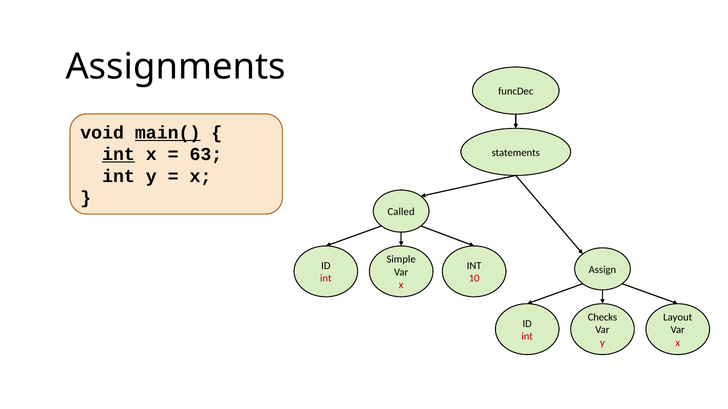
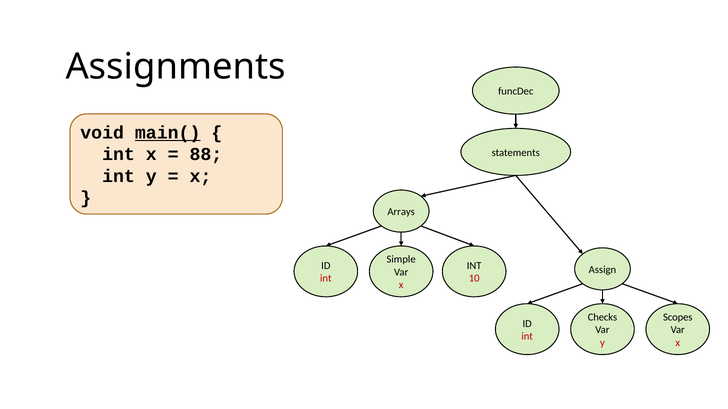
int underline: present -> none (119, 155)
63: 63 -> 88 (206, 155)
Called: Called -> Arrays (401, 212)
Layout: Layout -> Scopes (678, 318)
